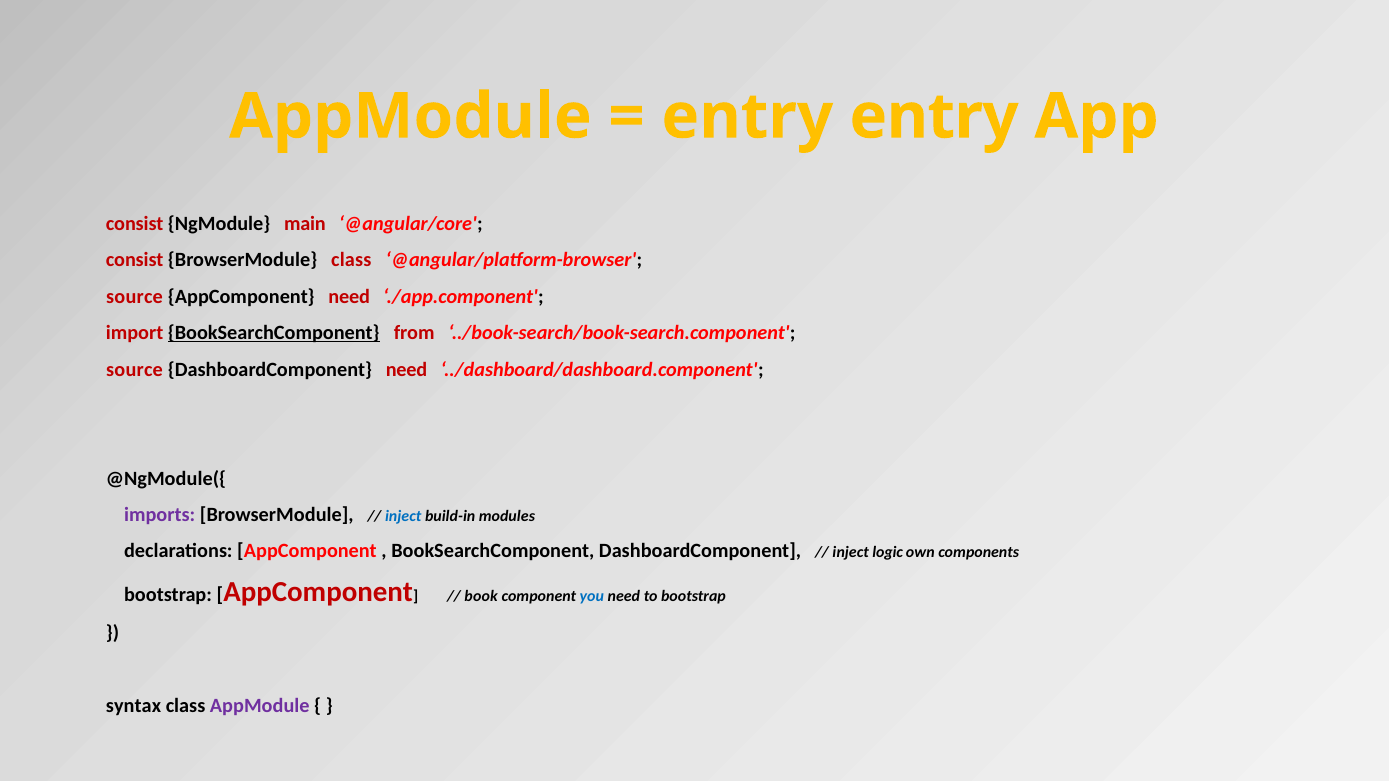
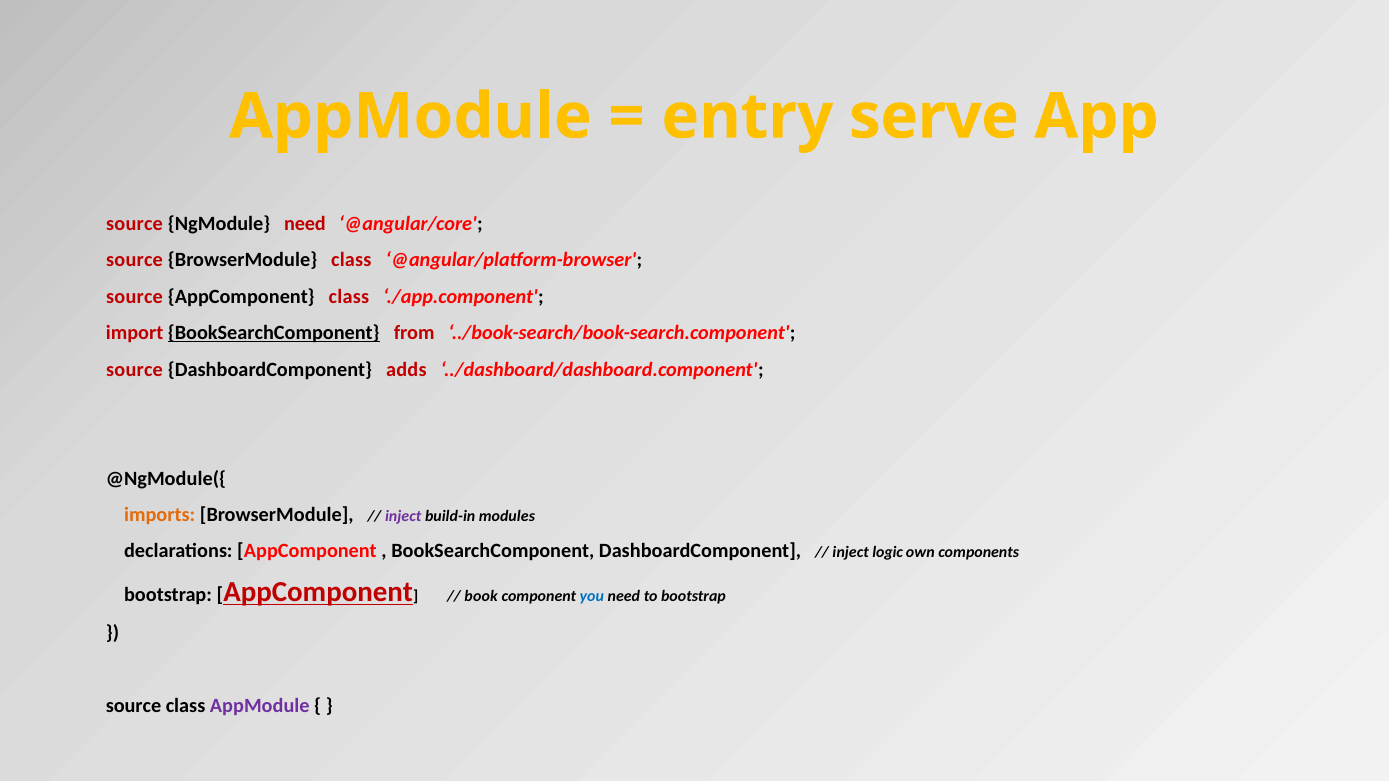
entry entry: entry -> serve (934, 117)
consist: consist -> source (135, 224)
NgModule main: main -> need (305, 224)
consist: consist -> source (135, 260)
AppComponent need: need -> class (349, 297)
DashboardComponent need: need -> adds (406, 370)
imports colour: purple -> orange (160, 515)
inject colour: blue -> purple (403, 516)
AppComponent underline: none -> present (318, 592)
syntax: syntax -> source (134, 706)
